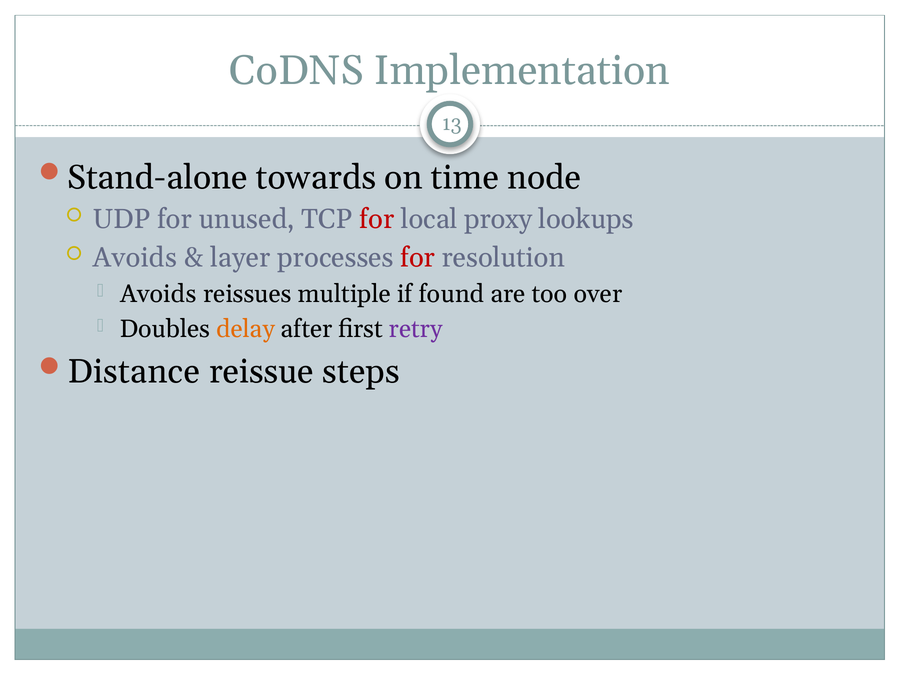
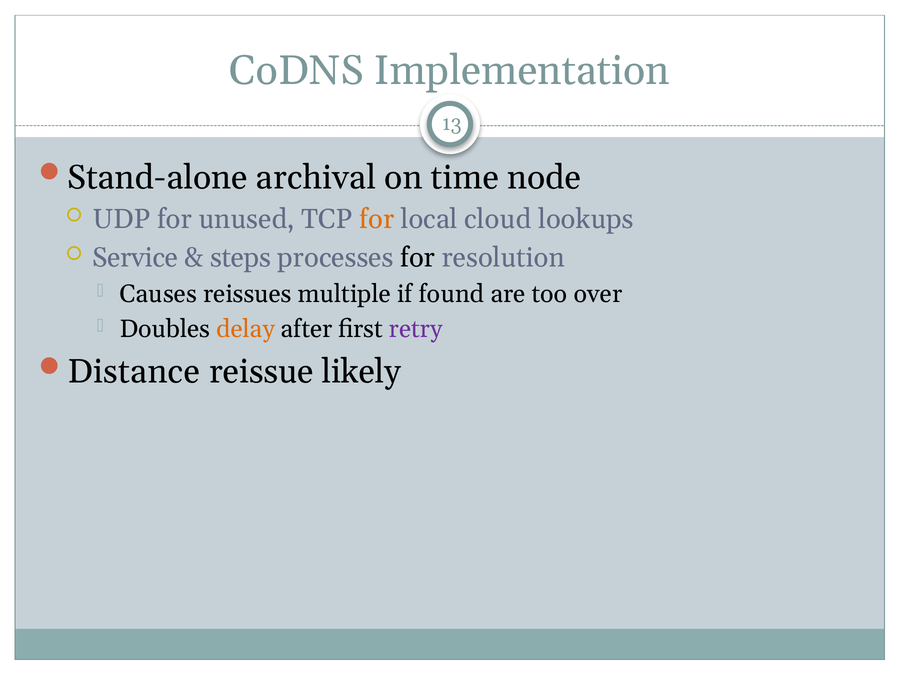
towards: towards -> archival (316, 177)
for colour: red -> orange (377, 219)
proxy: proxy -> cloud (498, 219)
Avoids: Avoids -> Service (135, 258)
layer: layer -> steps (241, 258)
for colour: red -> black (418, 258)
Avoids: Avoids -> Causes (158, 294)
steps: steps -> likely (361, 372)
